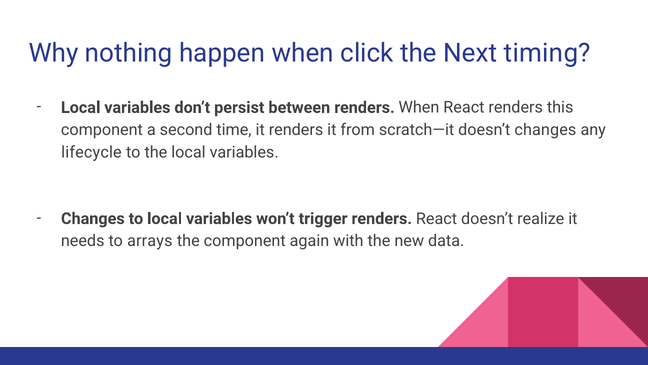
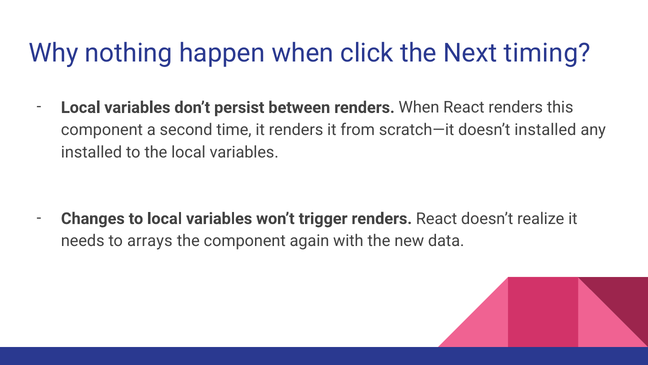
doesn’t changes: changes -> installed (545, 130)
lifecycle: lifecycle -> installed (92, 152)
